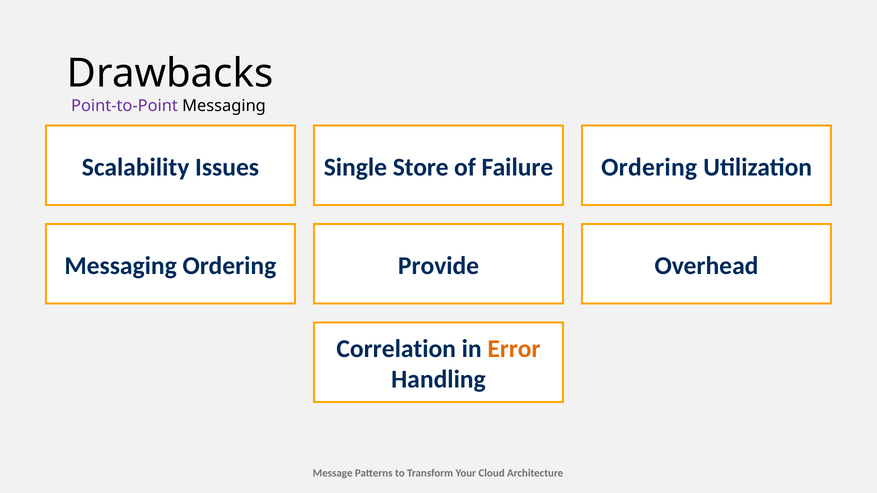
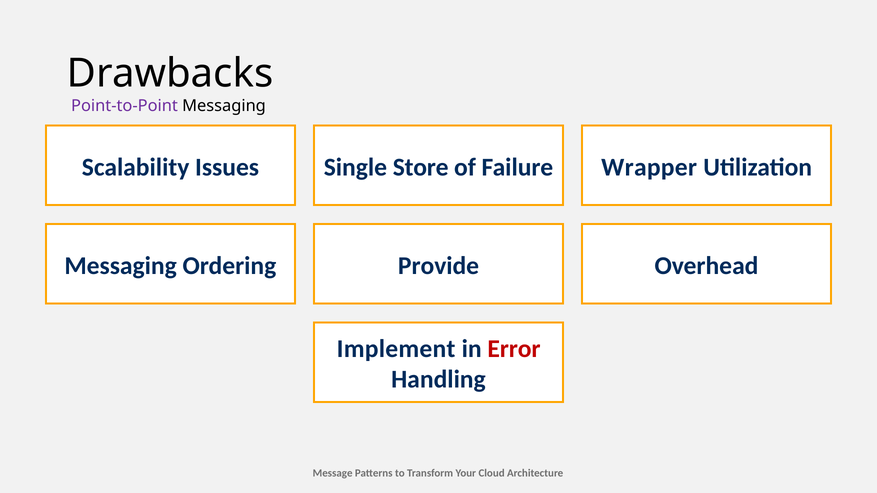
Failure Ordering: Ordering -> Wrapper (649, 167)
Correlation: Correlation -> Implement (396, 349)
Error colour: orange -> red (514, 349)
